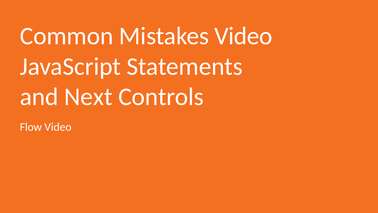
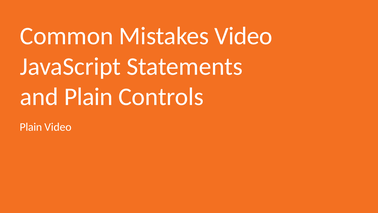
and Next: Next -> Plain (88, 97)
Flow: Flow -> Plain (31, 127)
